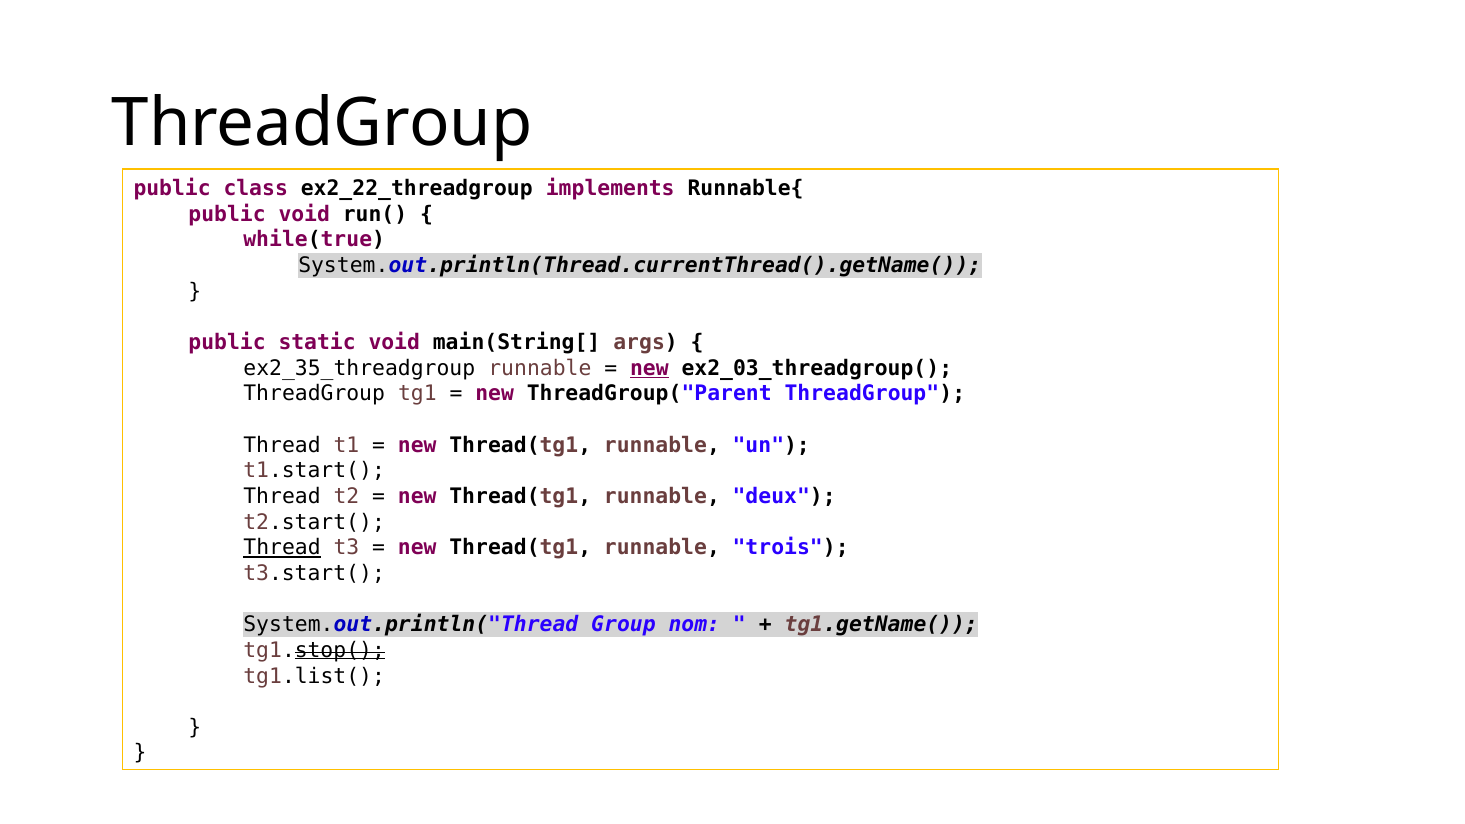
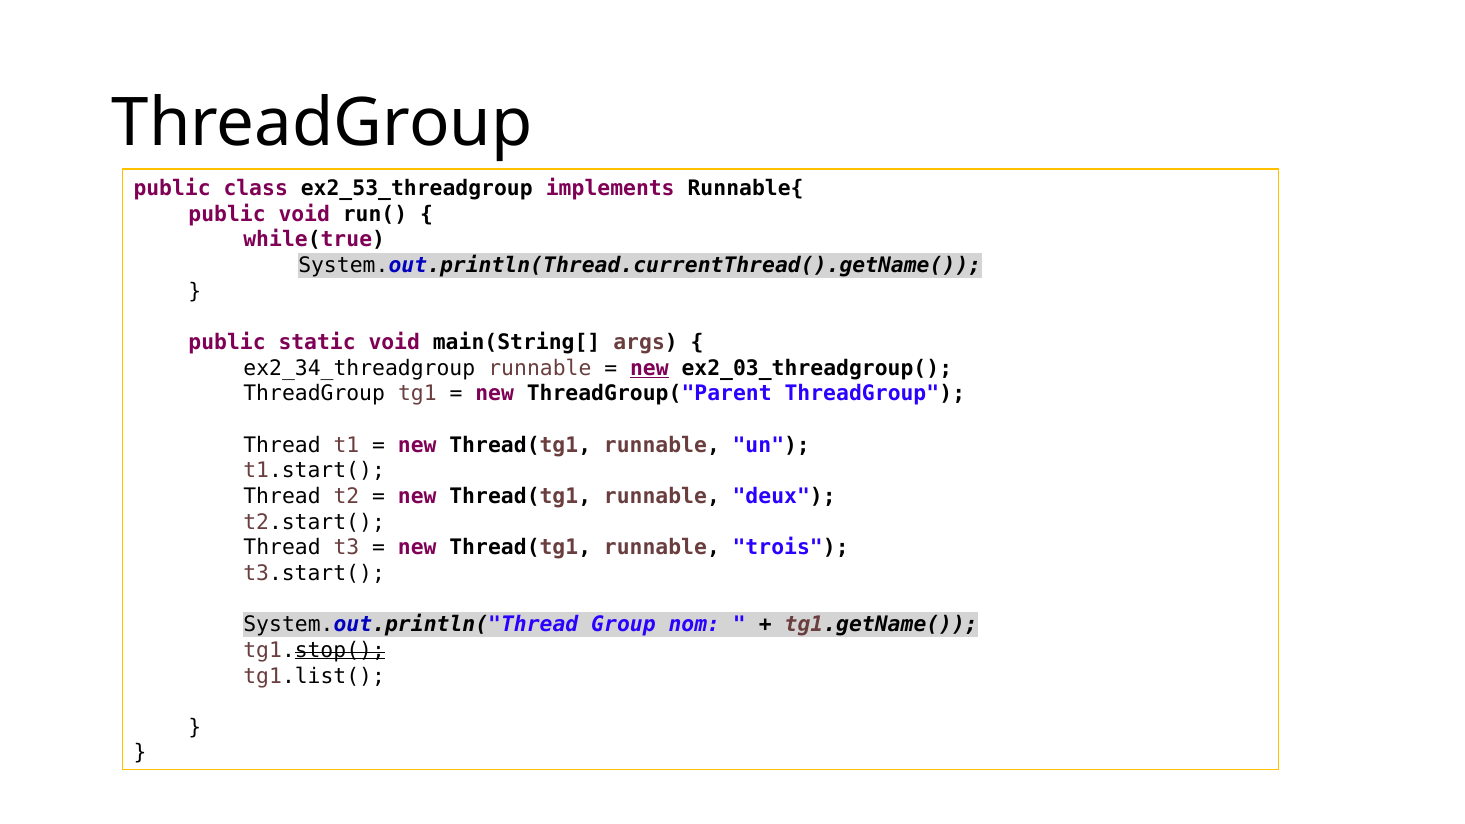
ex2_22_threadgroup: ex2_22_threadgroup -> ex2_53_threadgroup (417, 189)
ex2_35_threadgroup: ex2_35_threadgroup -> ex2_34_threadgroup (359, 368)
Thread underline: present -> none (282, 548)
